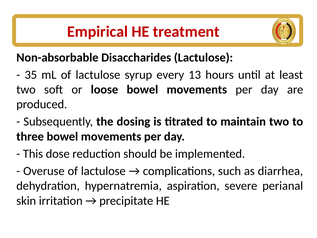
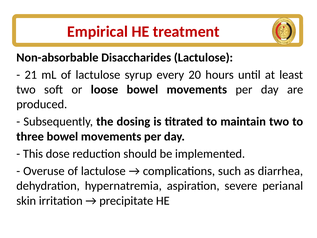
35: 35 -> 21 (31, 75)
13: 13 -> 20 (195, 75)
